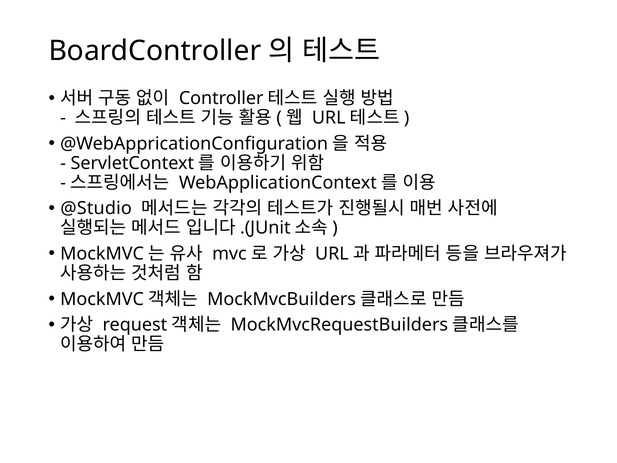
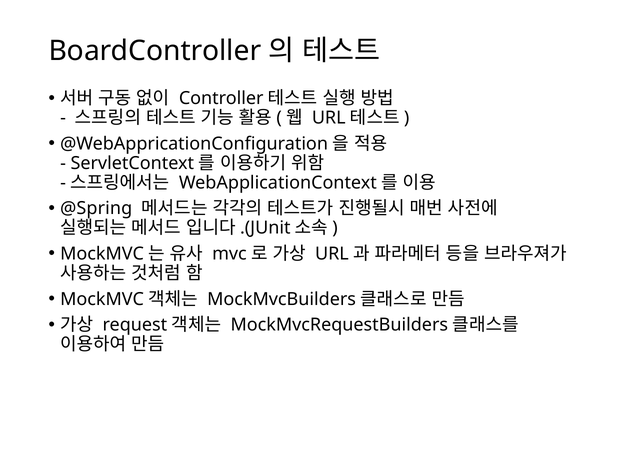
@Studio: @Studio -> @Spring (96, 208)
